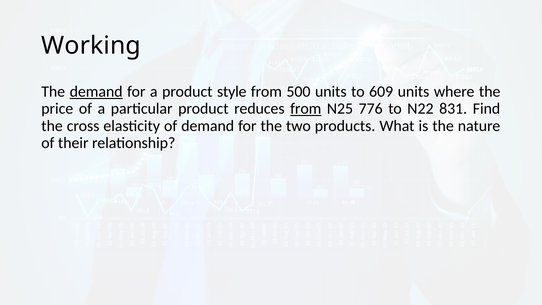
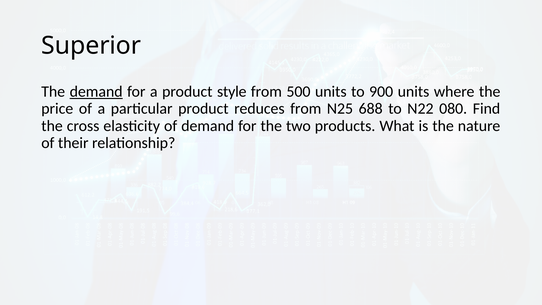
Working: Working -> Superior (91, 46)
609: 609 -> 900 (381, 92)
from underline: present -> none (306, 109)
776: 776 -> 688 (371, 109)
831: 831 -> 080 (453, 109)
